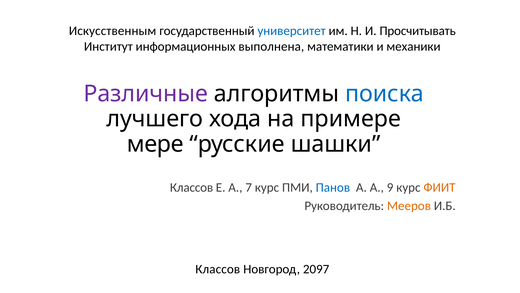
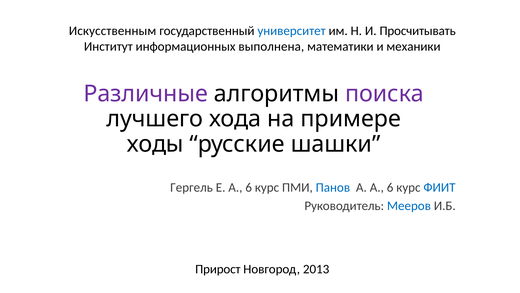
поиска colour: blue -> purple (385, 94)
мере: мере -> ходы (155, 144)
Классов: Классов -> Гергель (192, 187)
Е А 7: 7 -> 6 (249, 187)
А А 9: 9 -> 6 (390, 187)
ФИИТ colour: orange -> blue (439, 187)
Мееров colour: orange -> blue (409, 205)
Классов: Классов -> Прирост (218, 269)
2097: 2097 -> 2013 (316, 269)
